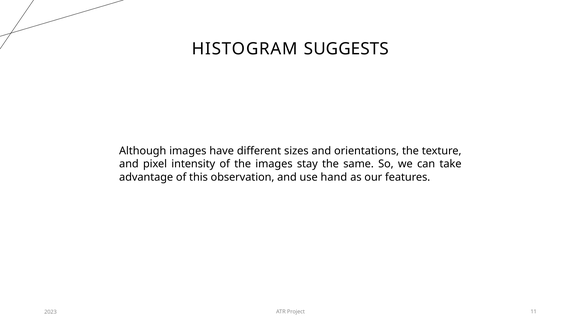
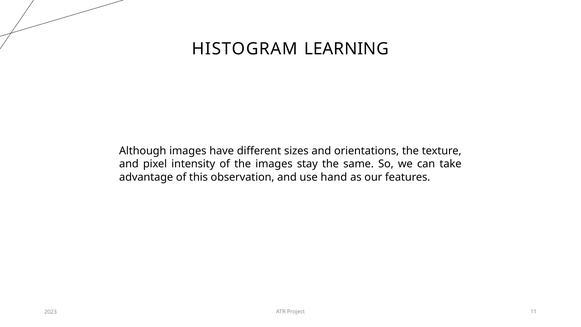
SUGGESTS: SUGGESTS -> LEARNING (346, 49)
